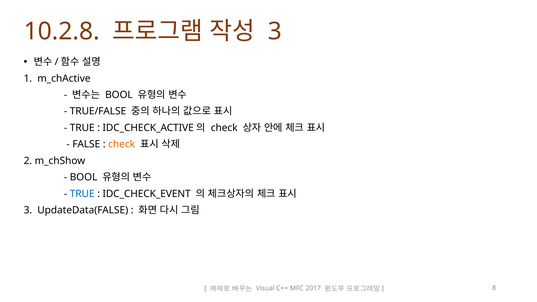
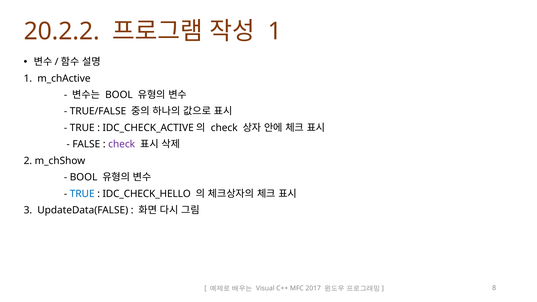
10.2.8: 10.2.8 -> 20.2.2 (62, 32)
3: 3 -> 1 (275, 32)
check colour: orange -> purple (122, 144)
IDC_CHECK_EVENT: IDC_CHECK_EVENT -> IDC_CHECK_HELLO (147, 194)
